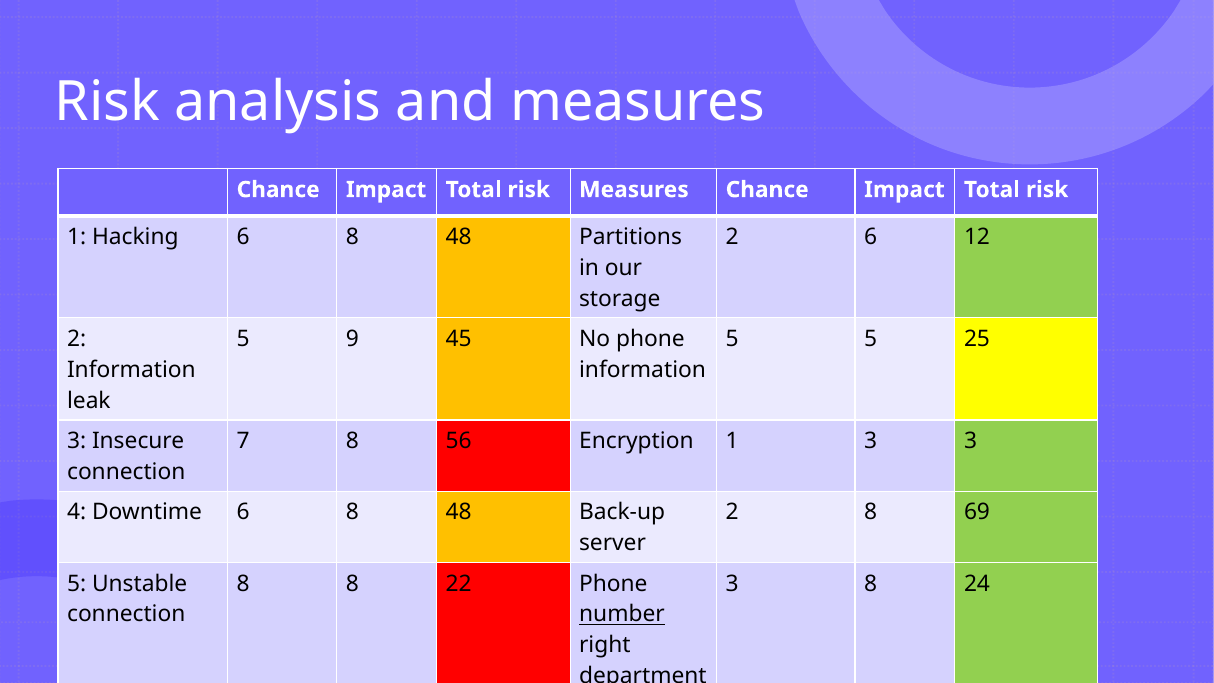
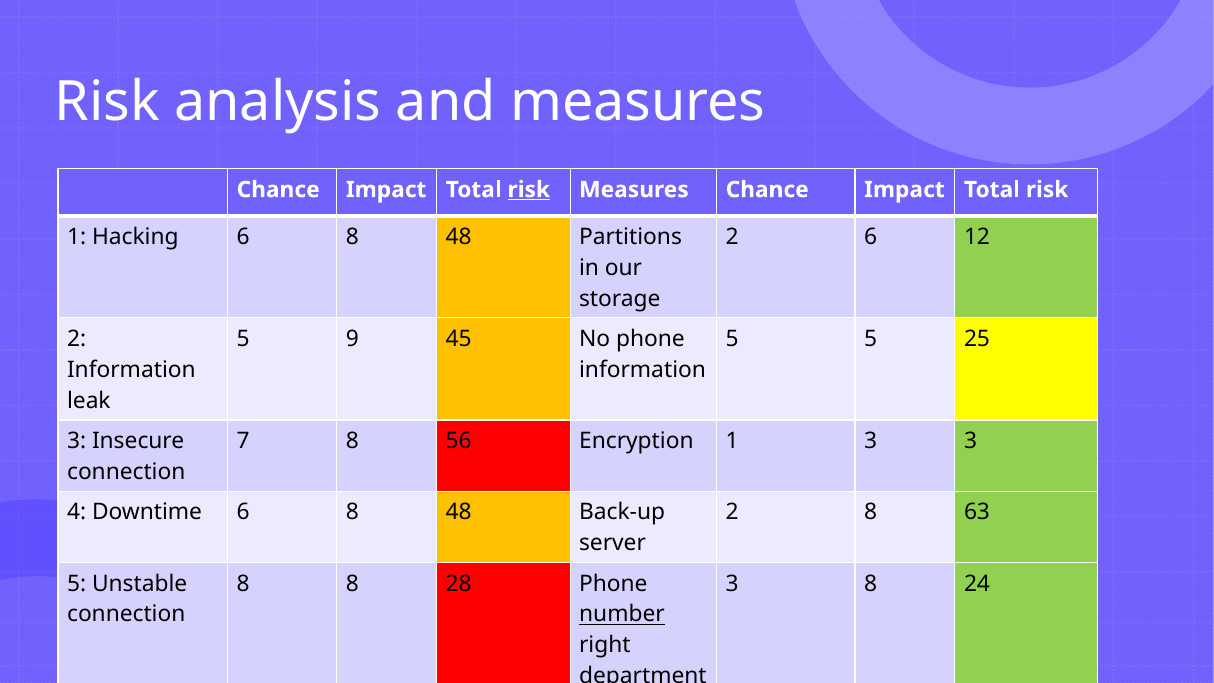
risk underline: none -> present (529, 190)
69: 69 -> 63 (977, 512)
22: 22 -> 28 (459, 583)
